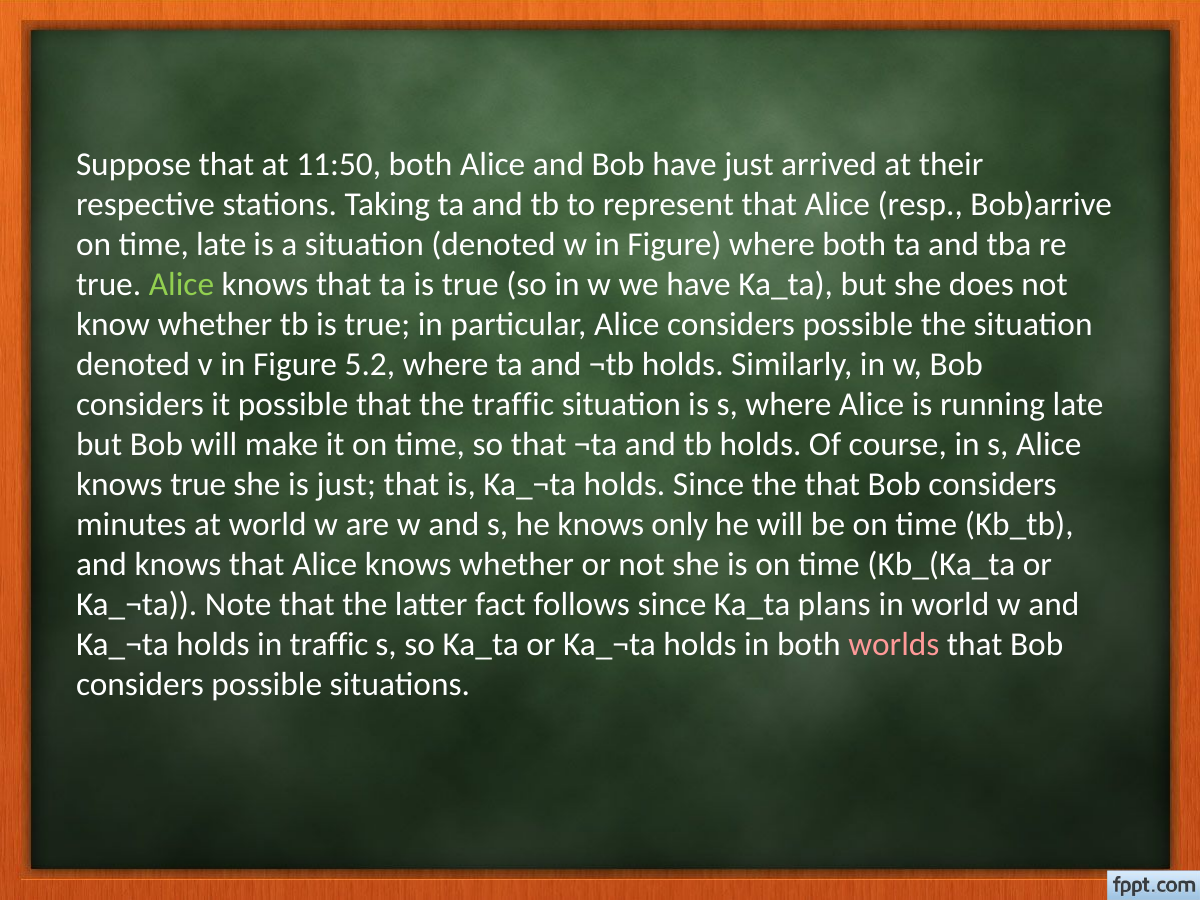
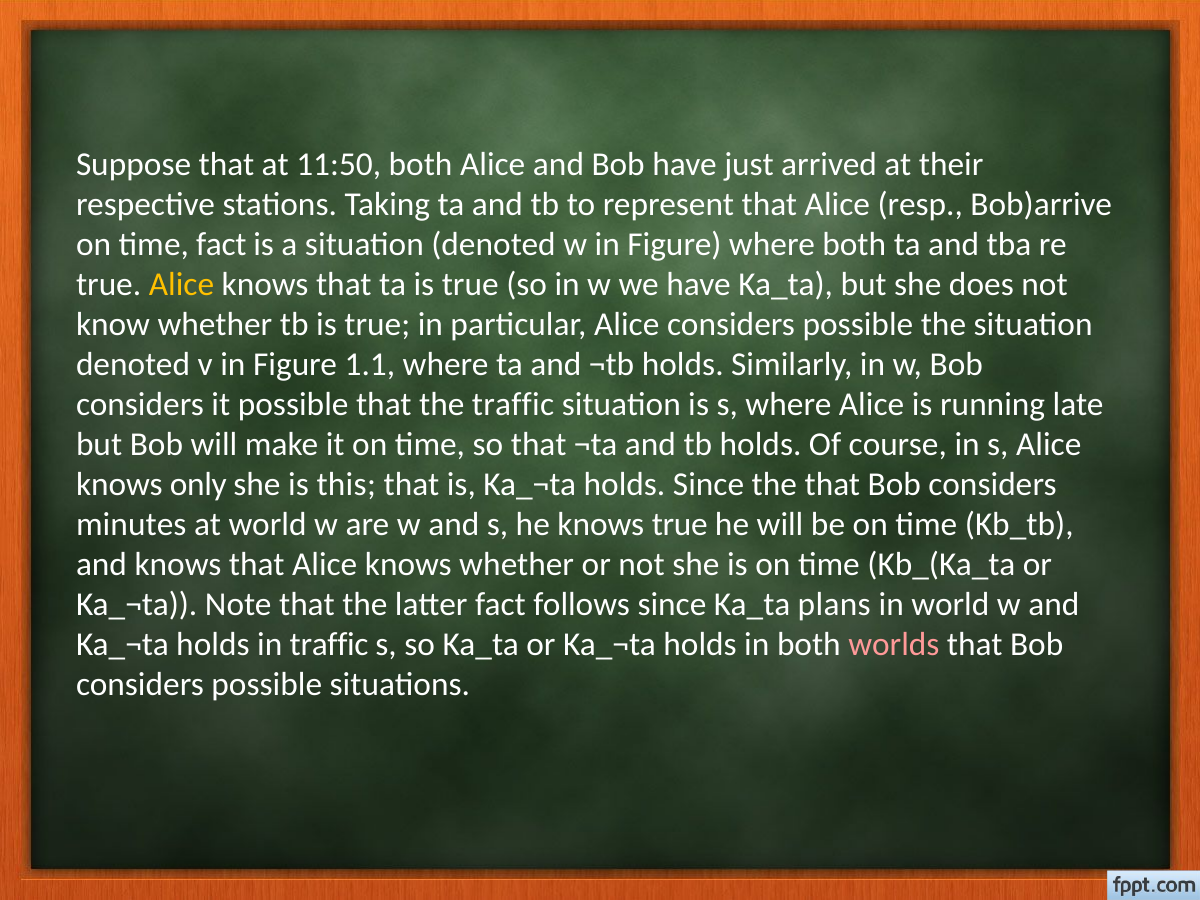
time late: late -> fact (221, 244)
Alice colour: light green -> yellow (181, 285)
5.2: 5.2 -> 1.1 (370, 365)
knows true: true -> only (198, 485)
is just: just -> this (346, 485)
knows only: only -> true (680, 525)
